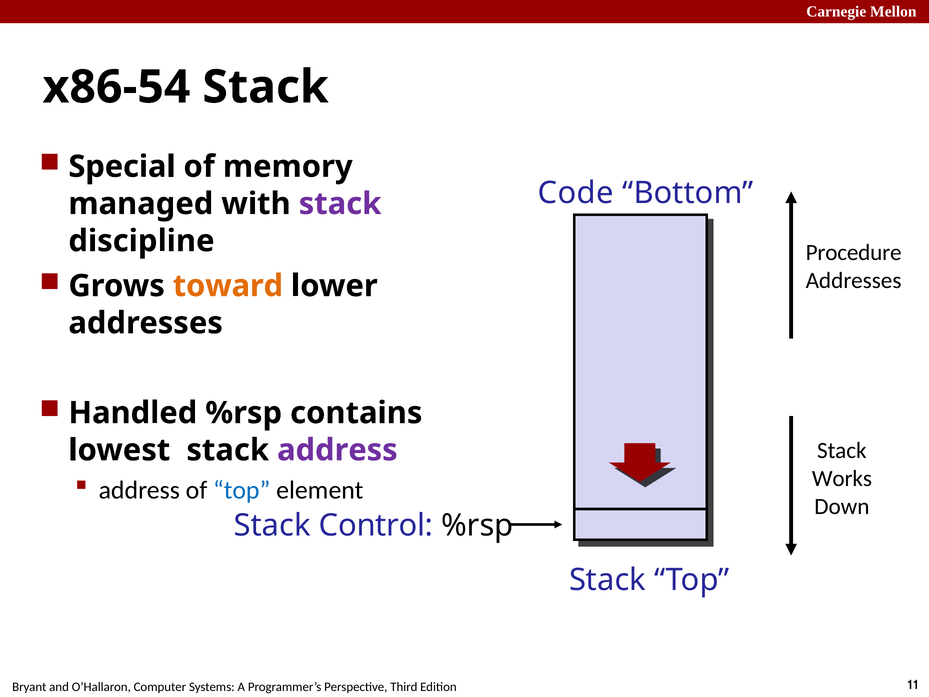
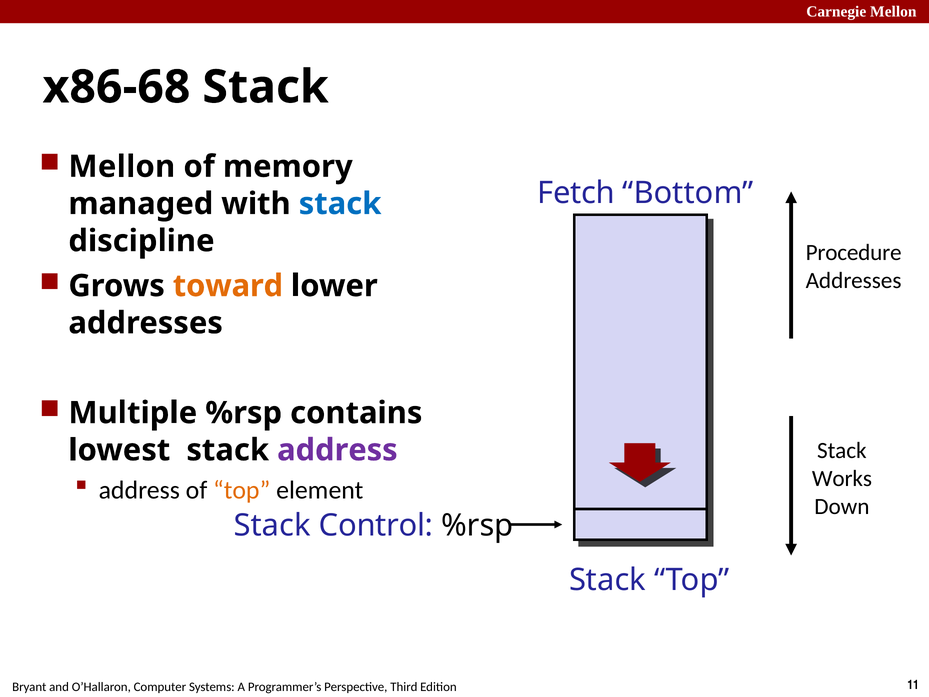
x86-54: x86-54 -> x86-68 (116, 87)
Special: Special -> Mellon (122, 167)
Code: Code -> Fetch (576, 193)
stack colour: purple -> blue (340, 204)
Handled: Handled -> Multiple (133, 413)
top colour: blue -> orange (242, 490)
